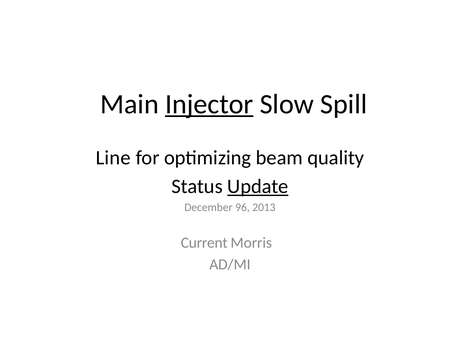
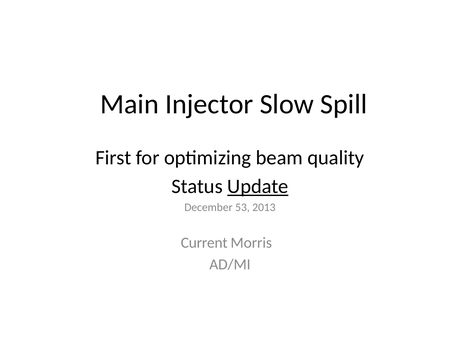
Injector underline: present -> none (209, 104)
Line: Line -> First (113, 158)
96: 96 -> 53 (242, 207)
